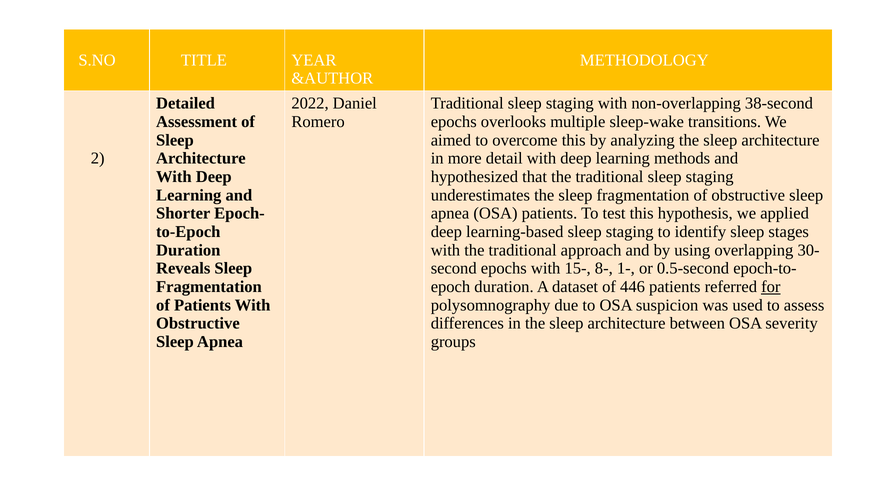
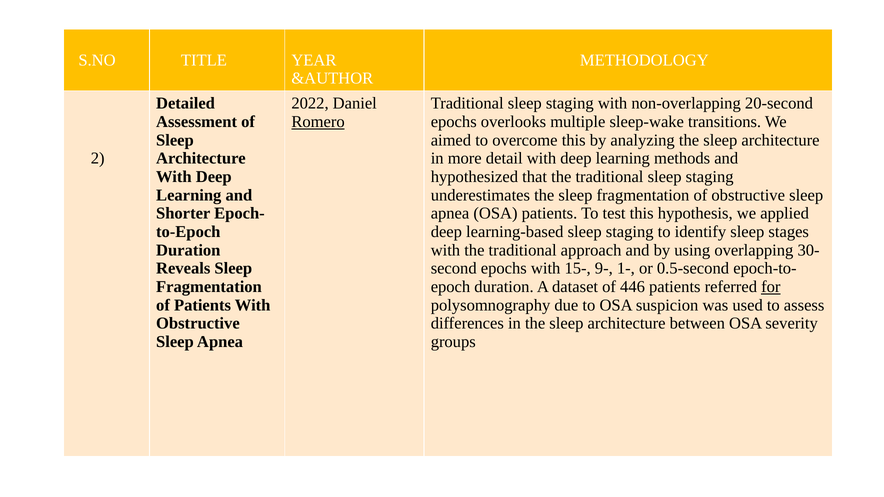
38-second: 38-second -> 20-second (779, 103)
Romero underline: none -> present (318, 122)
8-: 8- -> 9- (604, 269)
